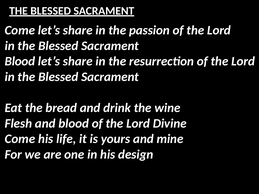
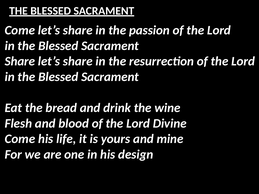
Blood: Blood -> Share (20, 61)
